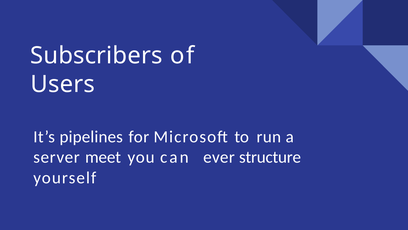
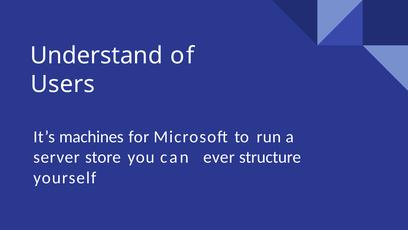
Subscribers: Subscribers -> Understand (96, 56)
pipelines: pipelines -> machines (91, 137)
meet: meet -> store (103, 157)
